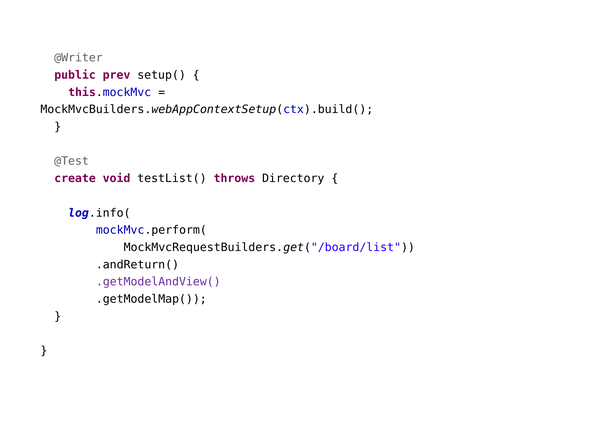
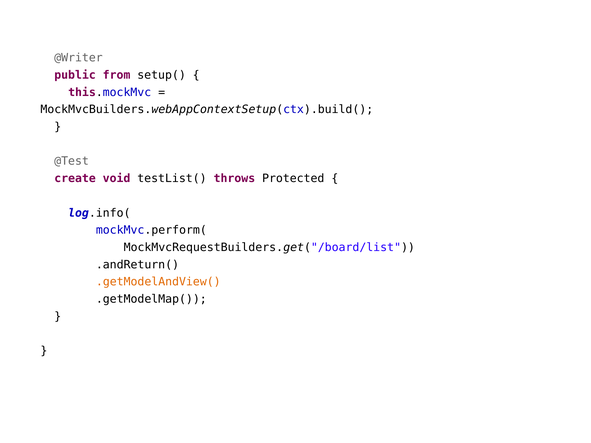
prev: prev -> from (117, 75)
Directory: Directory -> Protected (293, 179)
.getModelAndView( colour: purple -> orange (158, 282)
